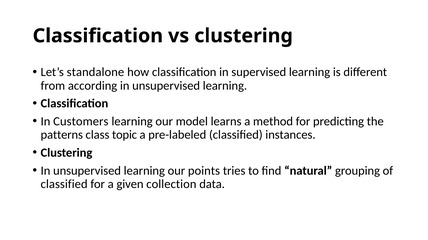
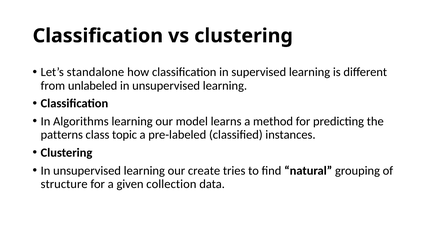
according: according -> unlabeled (93, 86)
Customers: Customers -> Algorithms (81, 122)
points: points -> create (204, 171)
classified: classified -> structure (64, 185)
